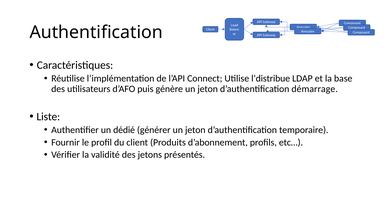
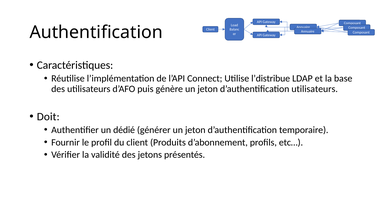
d’authentification démarrage: démarrage -> utilisateurs (315, 89)
Liste: Liste -> Doit (48, 117)
